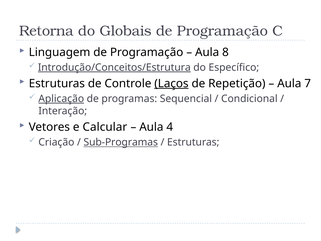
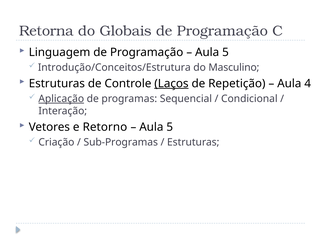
8: 8 -> 5 (225, 52)
Introdução/Conceitos/Estrutura underline: present -> none (114, 67)
Específico: Específico -> Masculino (234, 67)
7: 7 -> 4 (308, 83)
Calcular: Calcular -> Retorno (105, 127)
4: 4 -> 5 (170, 127)
Sub-Programas underline: present -> none (121, 142)
